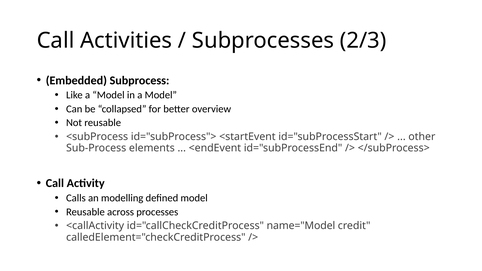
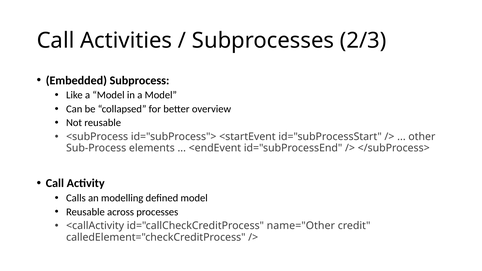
name="Model: name="Model -> name="Other (301, 226)
